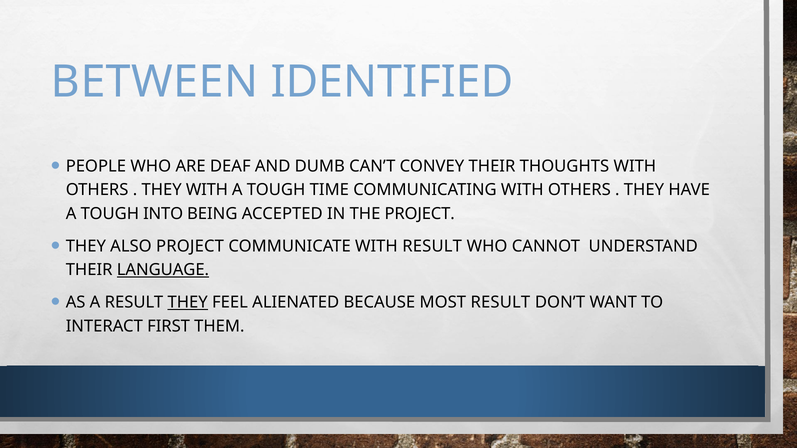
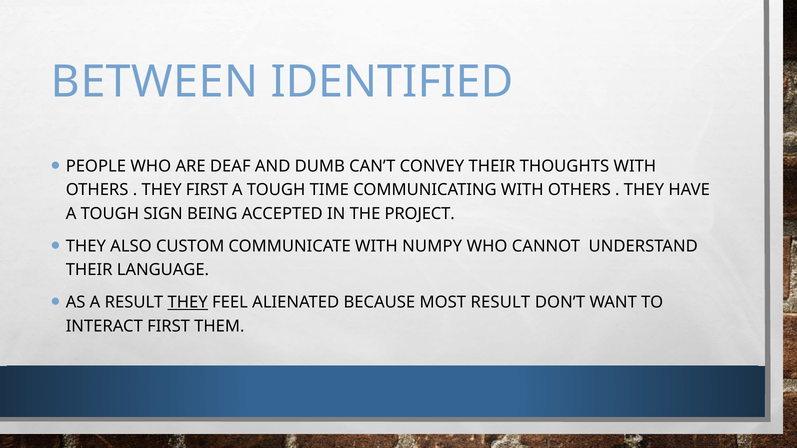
THEY WITH: WITH -> FIRST (207, 190)
INTO: INTO -> SIGN (163, 214)
ALSO PROJECT: PROJECT -> CUSTOM (190, 246)
WITH RESULT: RESULT -> NUMPY (432, 246)
LANGUAGE underline: present -> none (163, 270)
